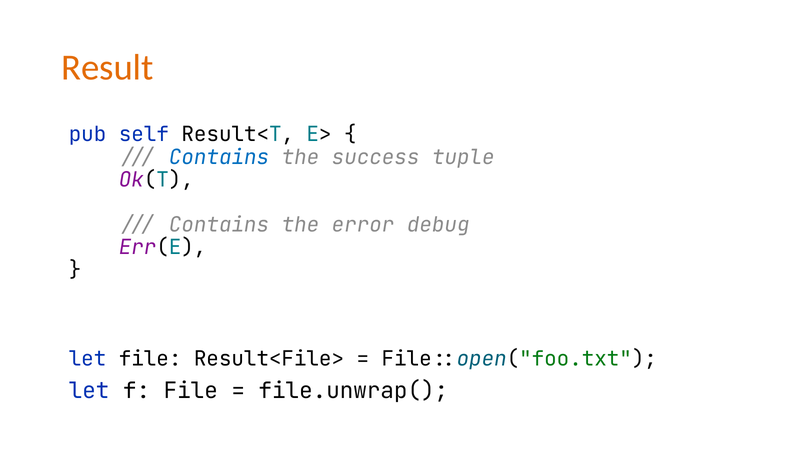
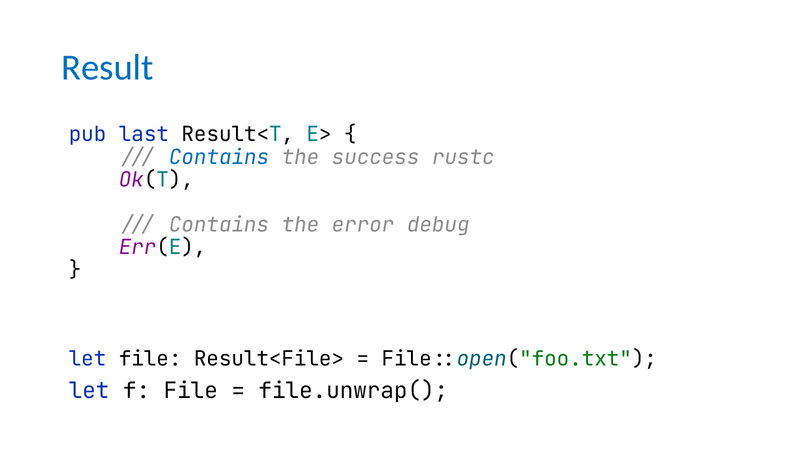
Result colour: orange -> blue (107, 67)
self: self -> last (144, 134)
tuple: tuple -> rustc (463, 157)
